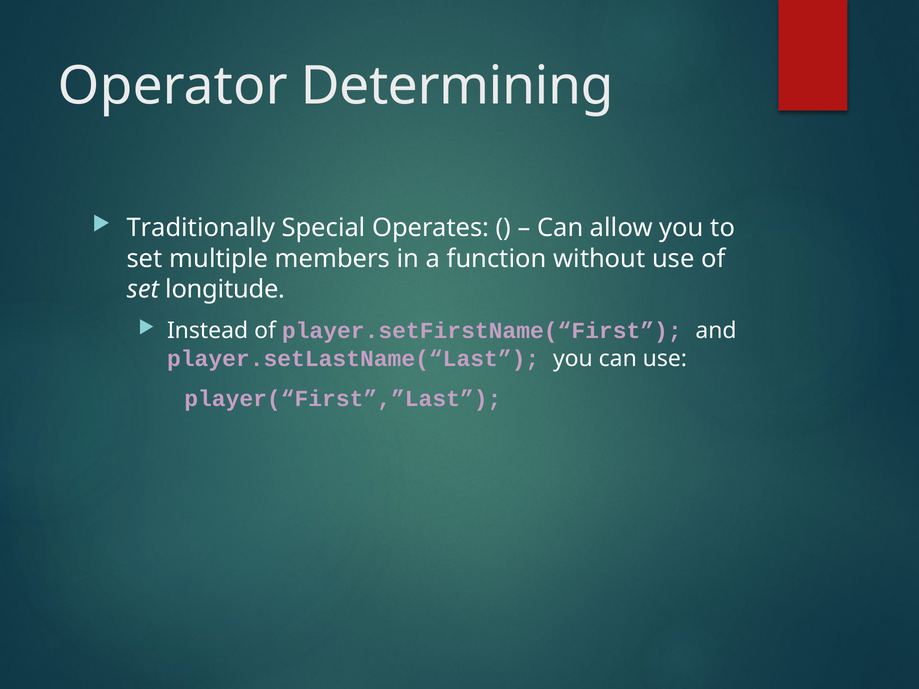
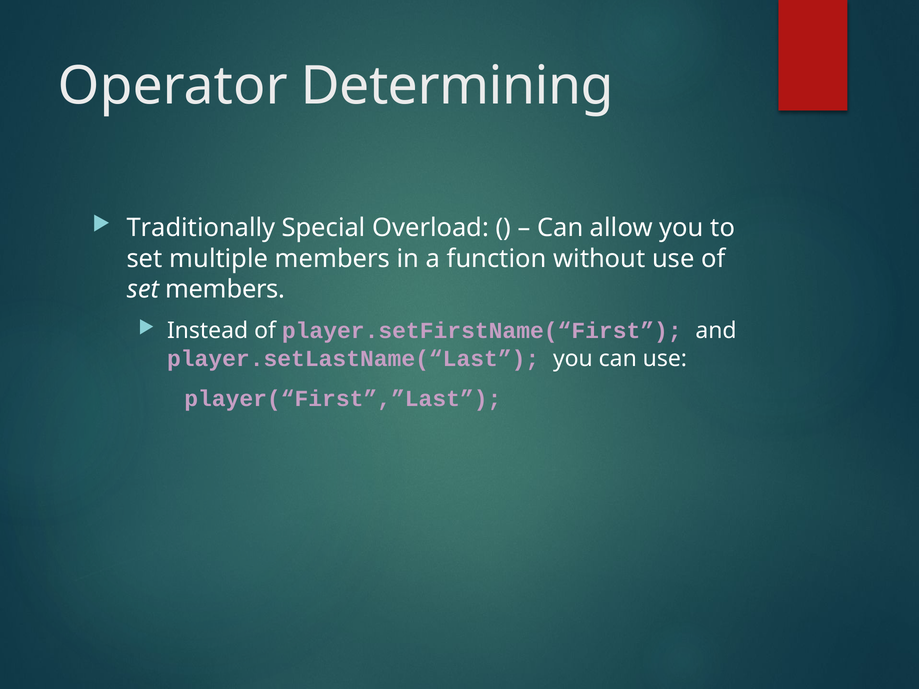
Operates: Operates -> Overload (431, 228)
set longitude: longitude -> members (225, 289)
